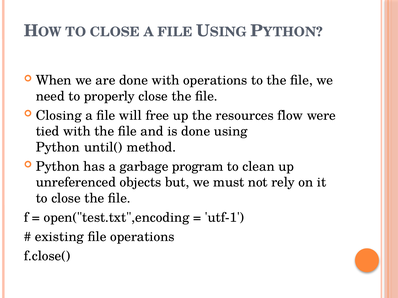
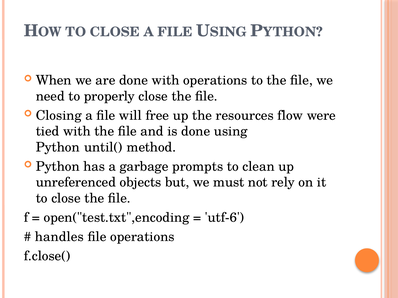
program: program -> prompts (198, 167)
utf-1: utf-1 -> utf-6 (224, 218)
existing: existing -> handles (59, 237)
